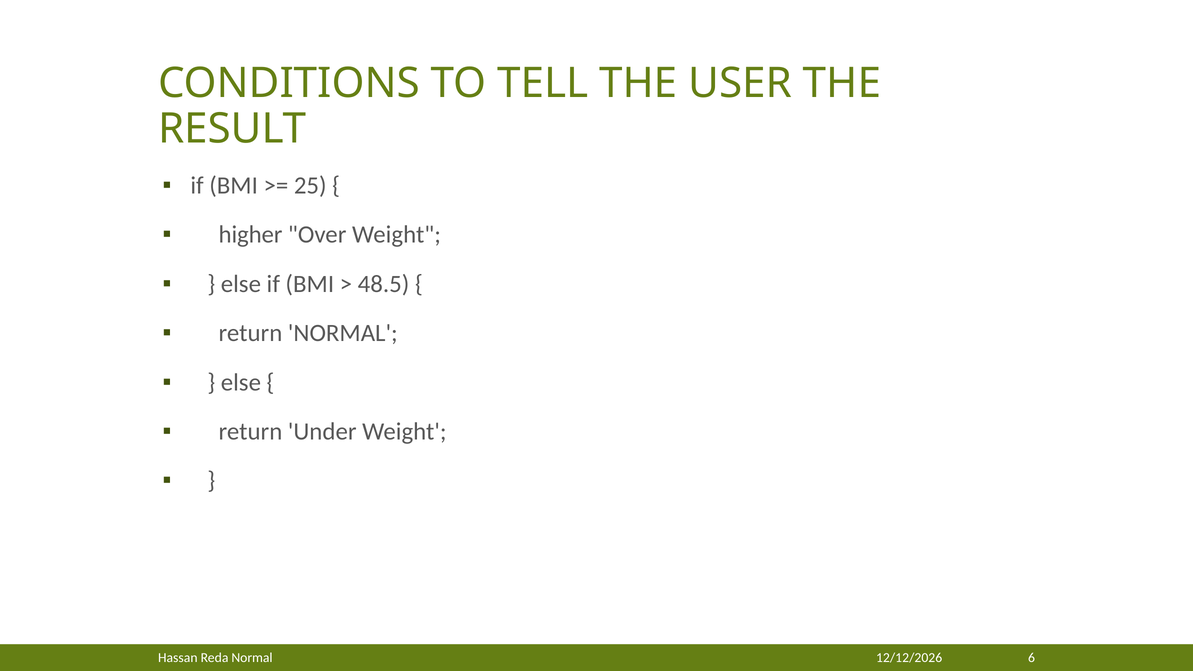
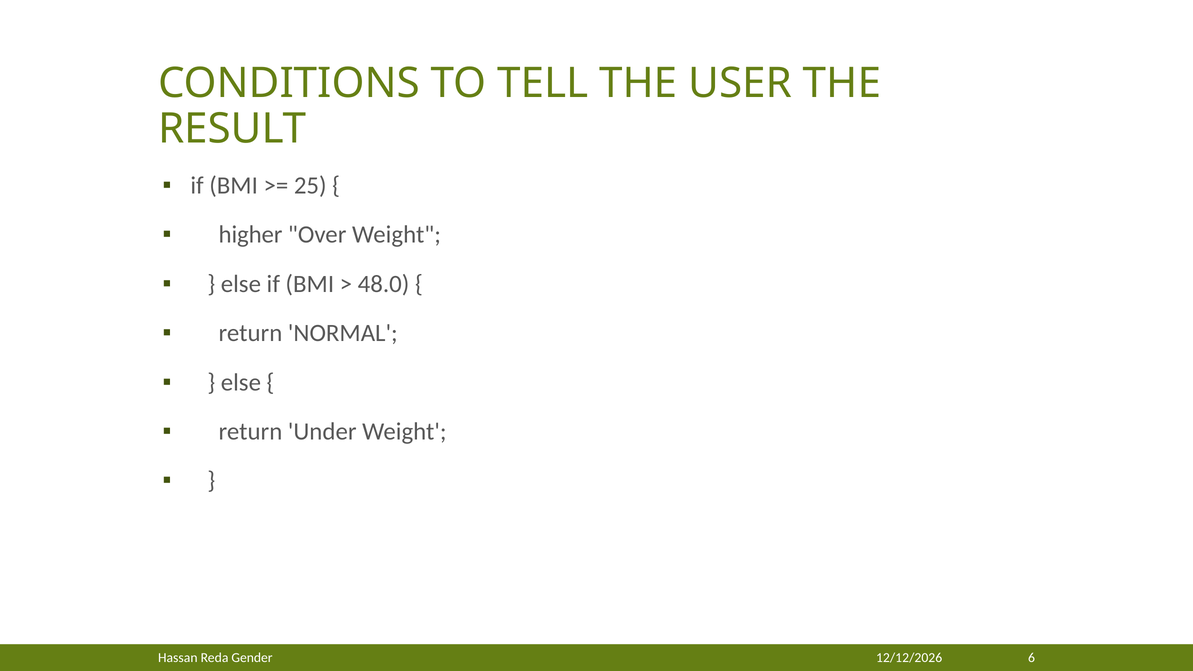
48.5: 48.5 -> 48.0 (384, 284)
Reda Normal: Normal -> Gender (252, 658)
